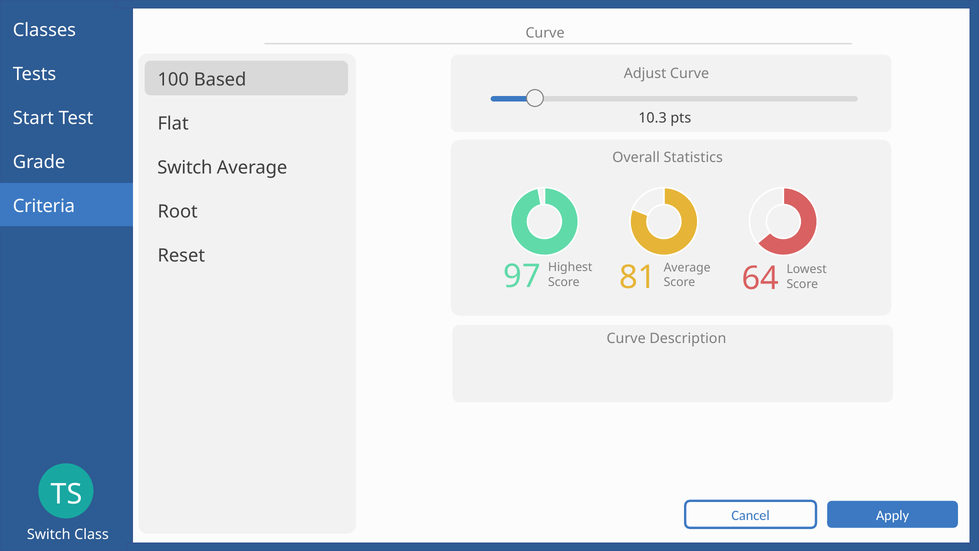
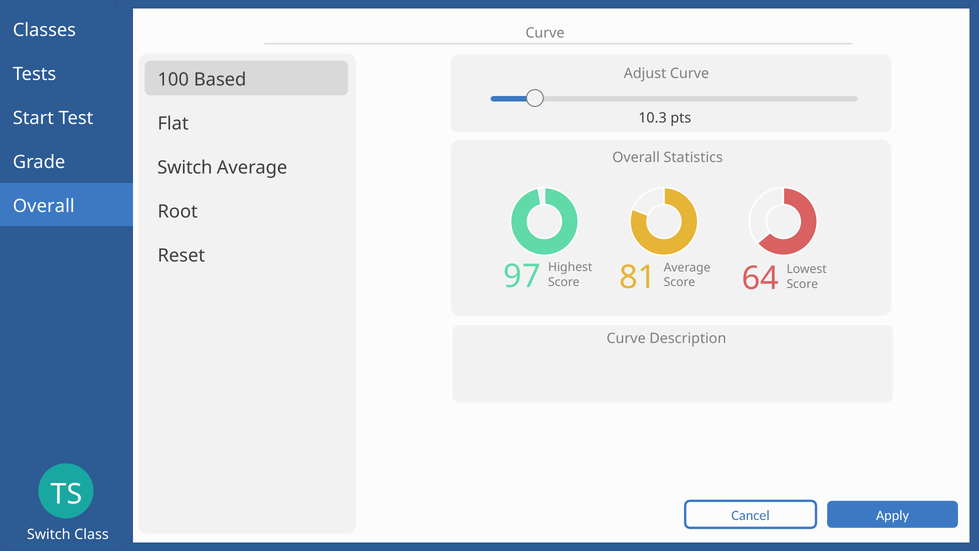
Criteria: Criteria -> Overall (44, 206)
